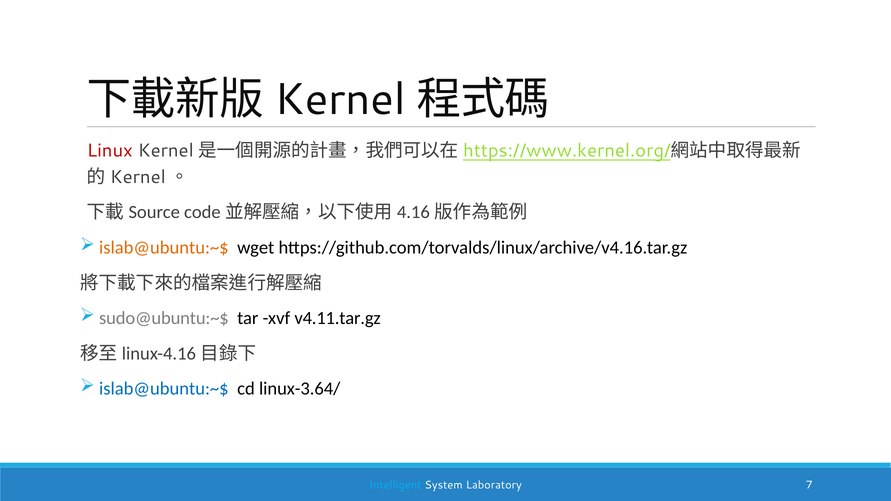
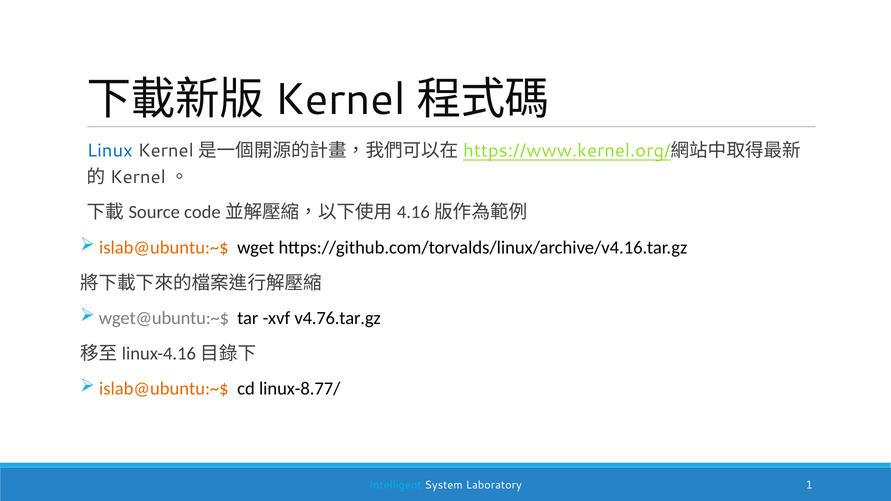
Linux colour: red -> blue (110, 151)
sudo@ubuntu:~$: sudo@ubuntu:~$ -> wget@ubuntu:~$ (164, 318)
v4.11.tar.gz: v4.11.tar.gz -> v4.76.tar.gz (338, 318)
islab@ubuntu:~$ colour: blue -> orange (164, 389)
linux-3.64/: linux-3.64/ -> linux-8.77/ (300, 389)
7: 7 -> 1 (809, 485)
